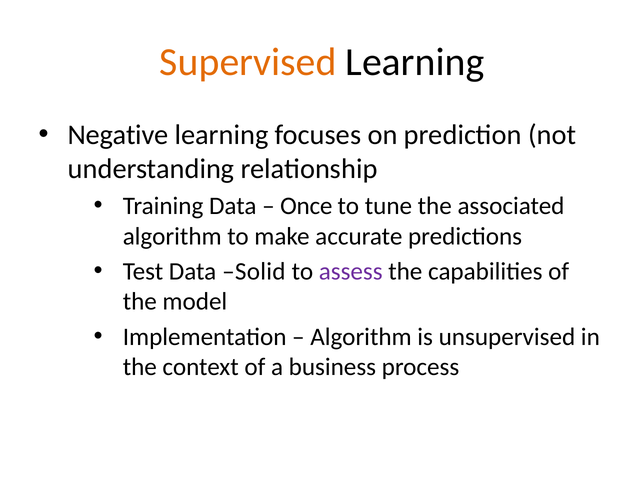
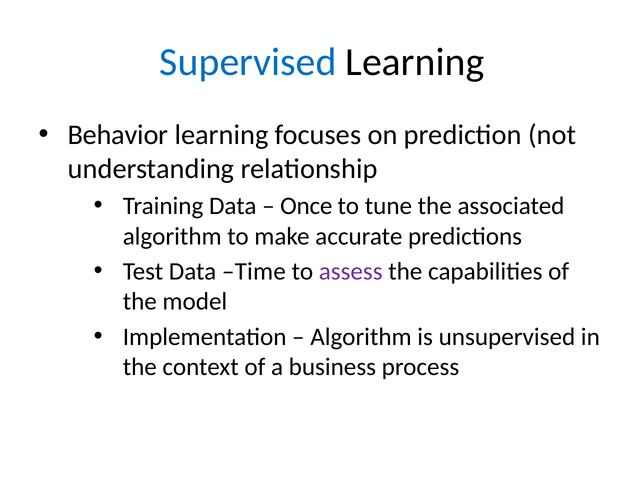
Supervised colour: orange -> blue (248, 62)
Negative: Negative -> Behavior (118, 135)
Solid: Solid -> Time (254, 271)
